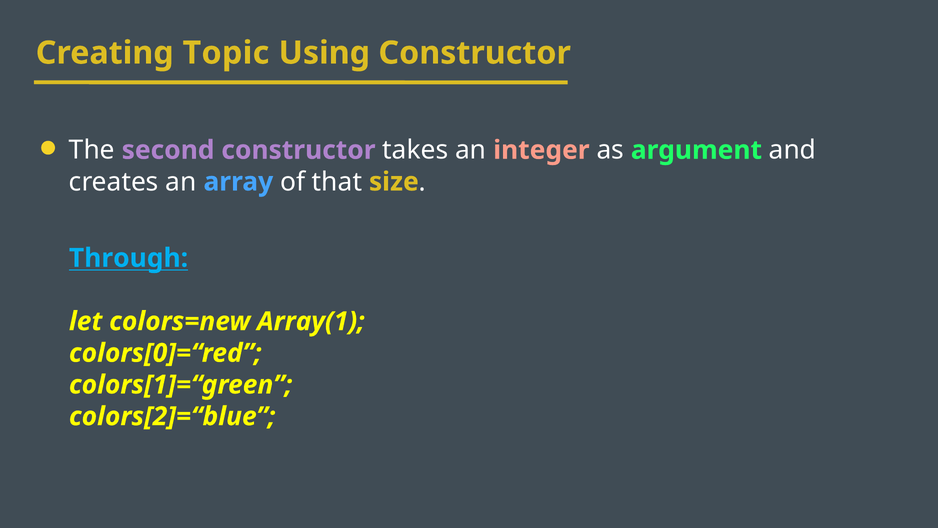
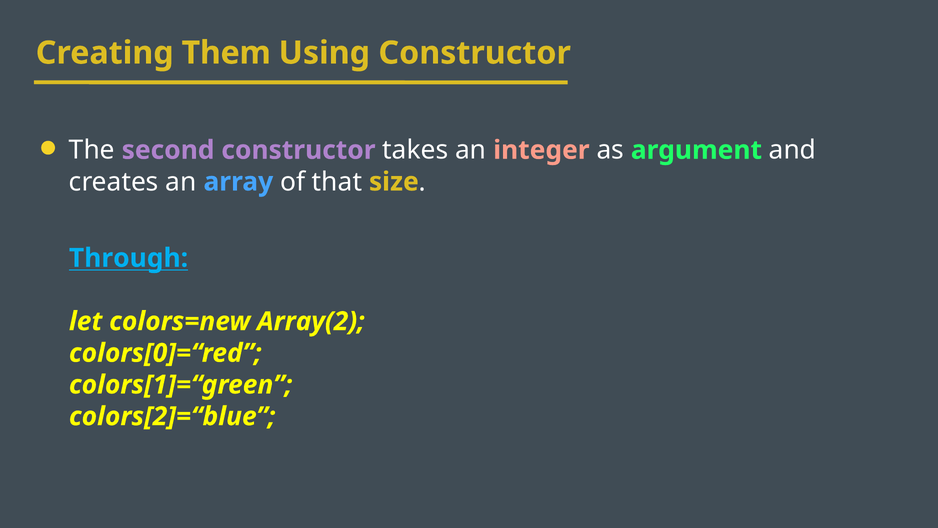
Topic: Topic -> Them (226, 53)
Array(1: Array(1 -> Array(2 (311, 321)
